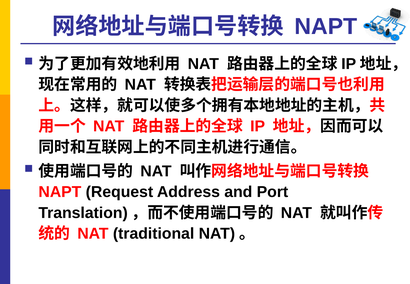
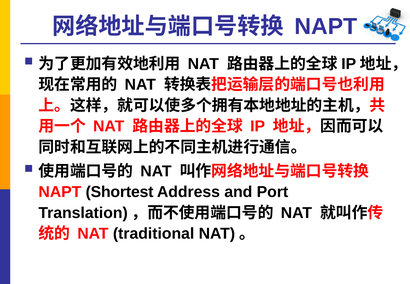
Request: Request -> Shortest (120, 192)
